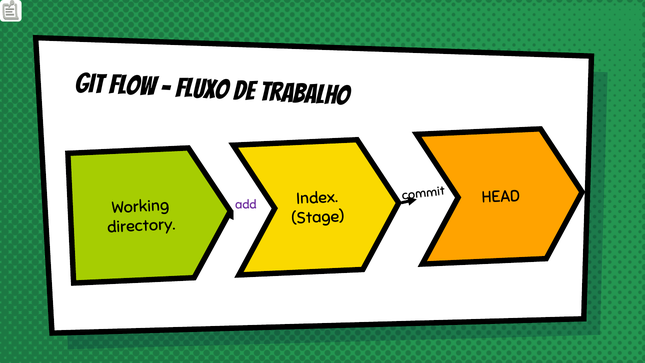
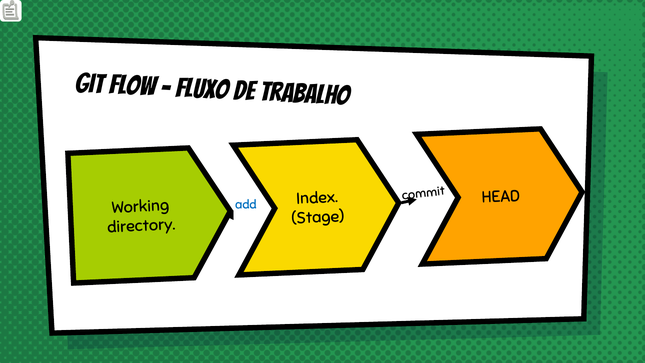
add colour: purple -> blue (246, 204)
